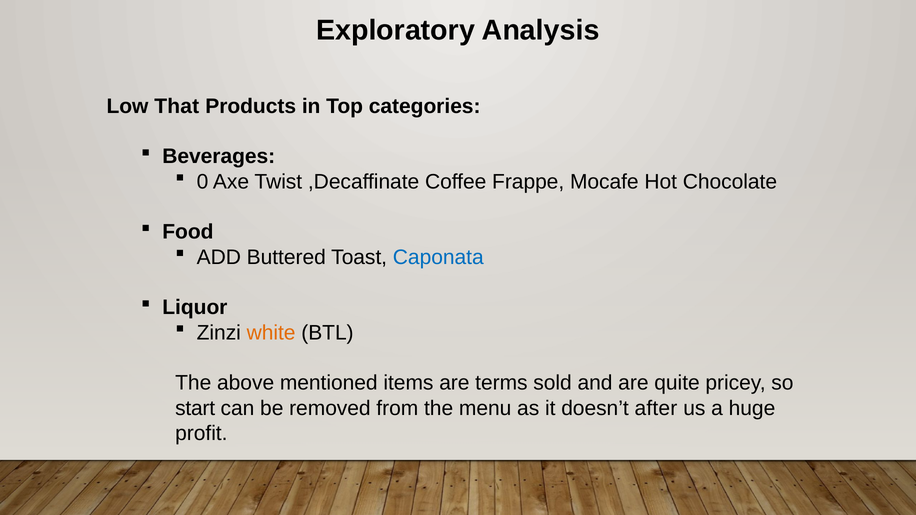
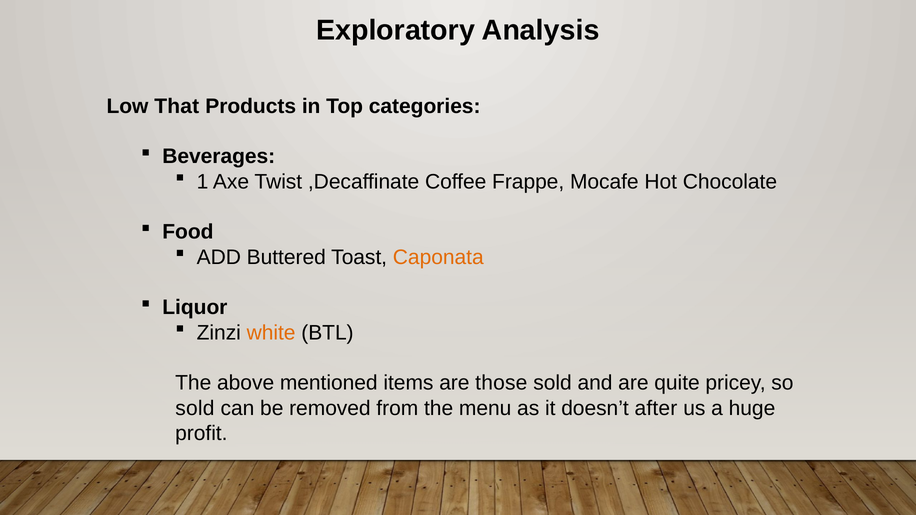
0: 0 -> 1 (203, 182)
Caponata colour: blue -> orange (438, 257)
terms: terms -> those (501, 383)
start: start -> sold (195, 408)
